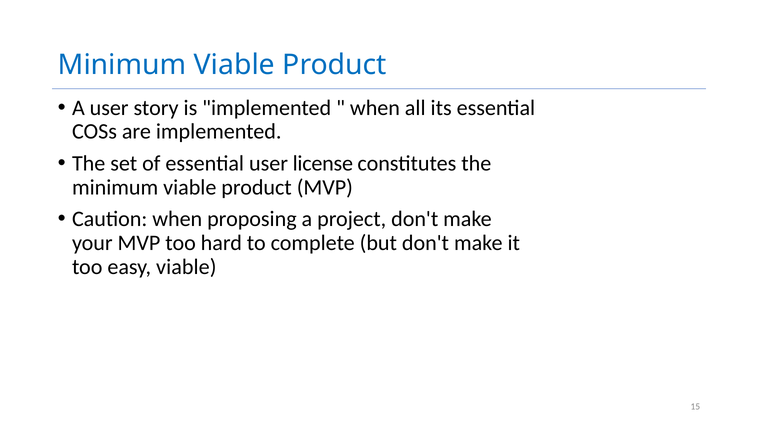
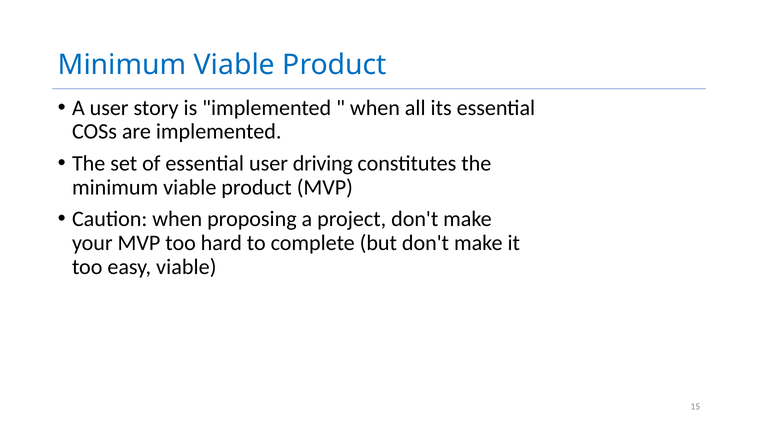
license: license -> driving (323, 164)
